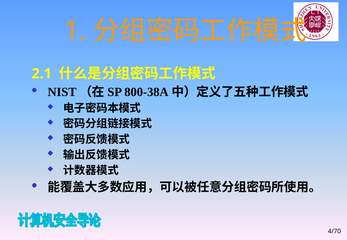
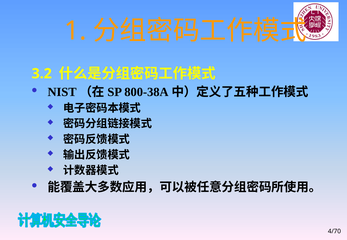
2.1: 2.1 -> 3.2 (42, 74)
